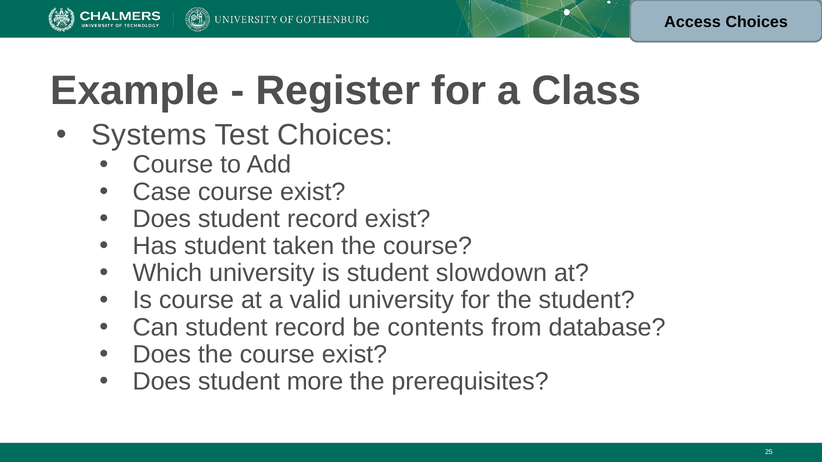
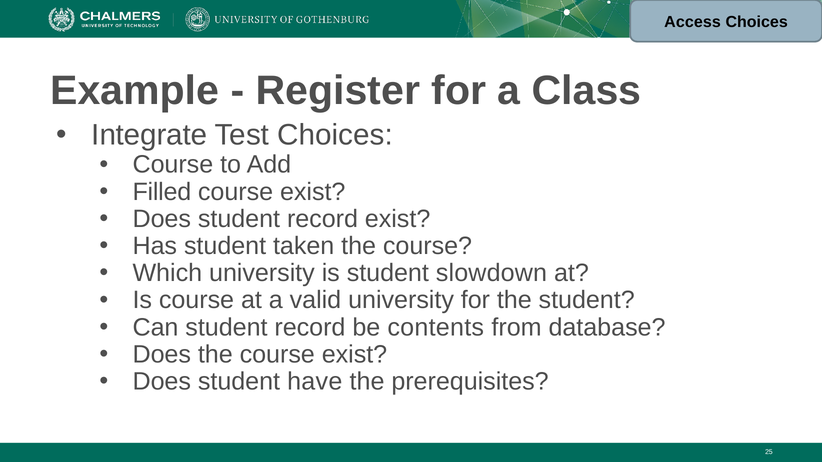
Systems: Systems -> Integrate (149, 135)
Case: Case -> Filled (162, 192)
more: more -> have (315, 382)
